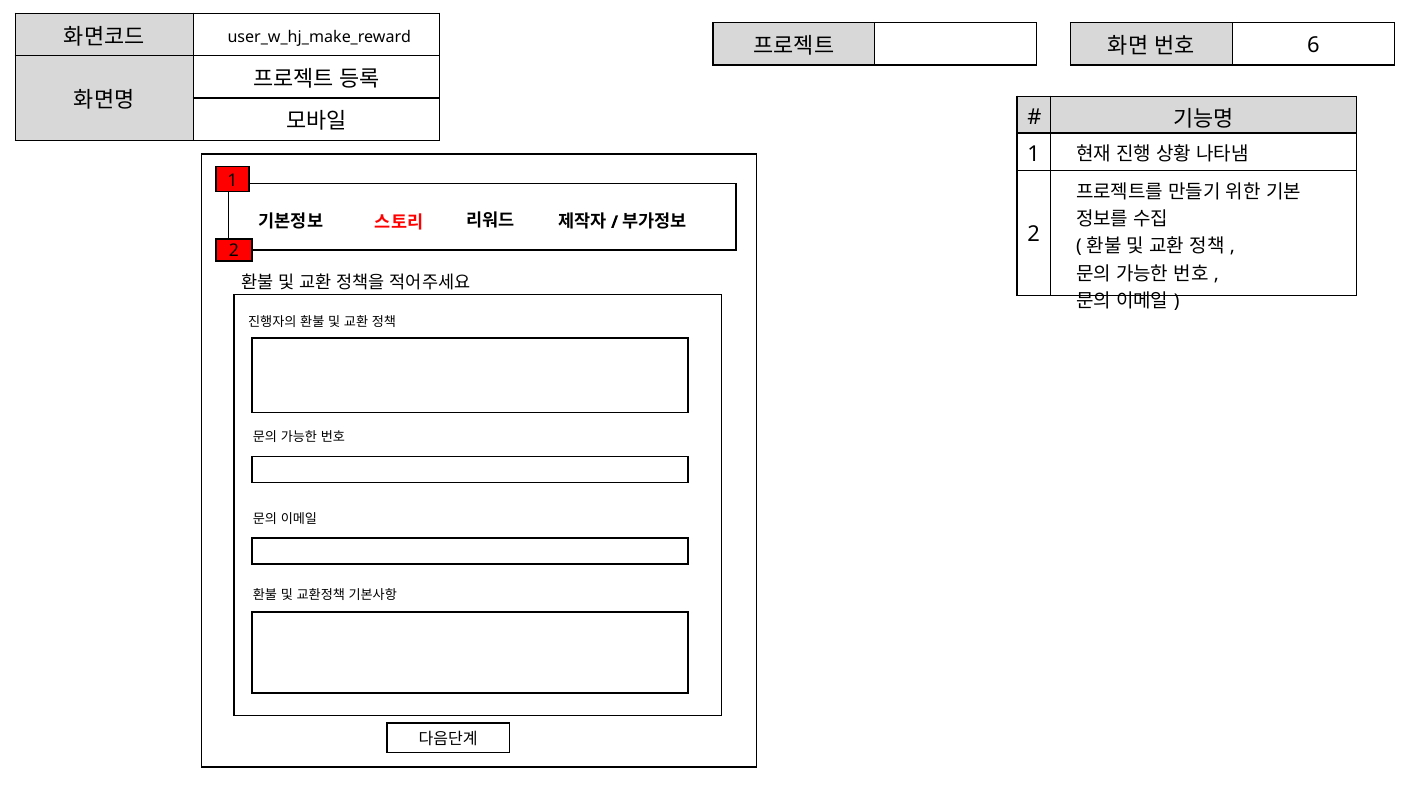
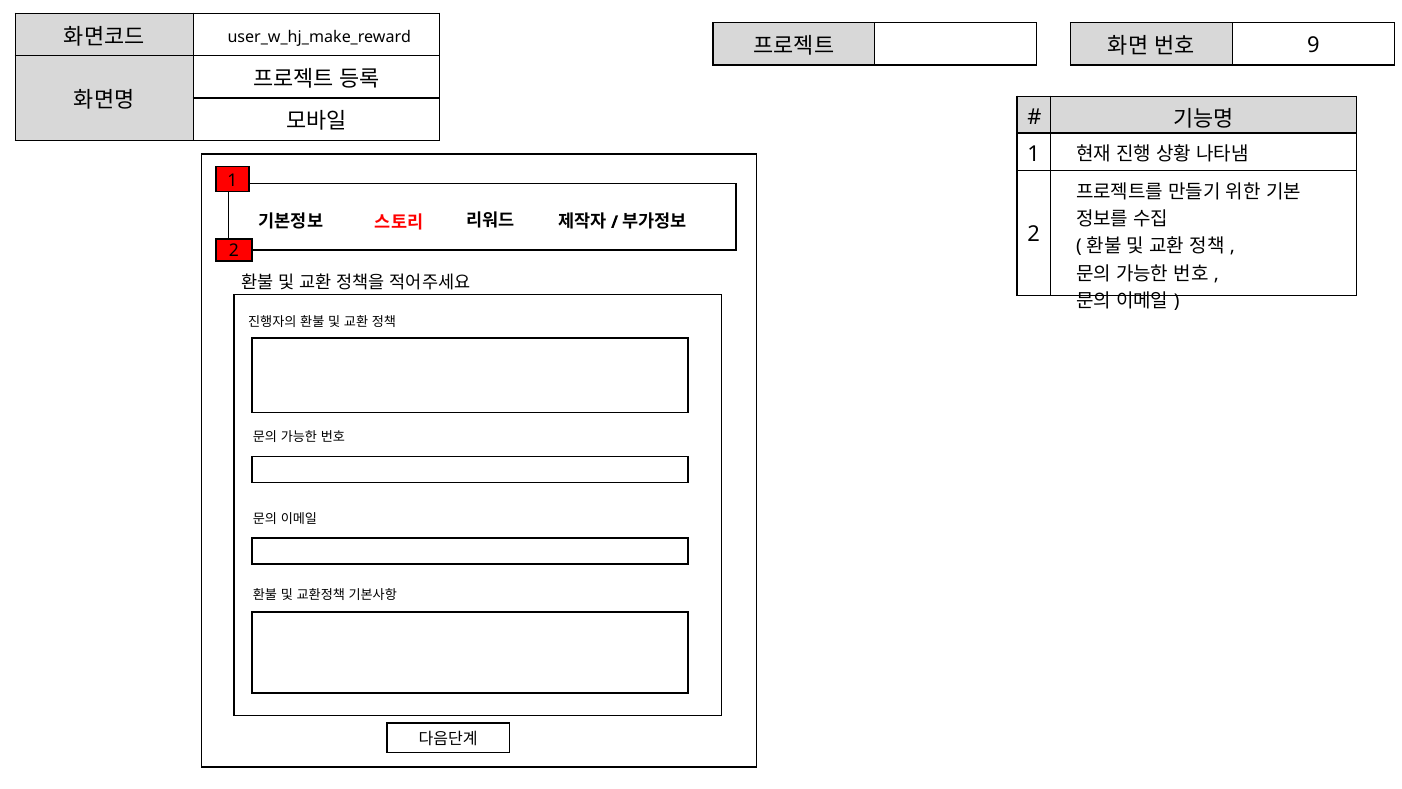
6: 6 -> 9 (1313, 45)
